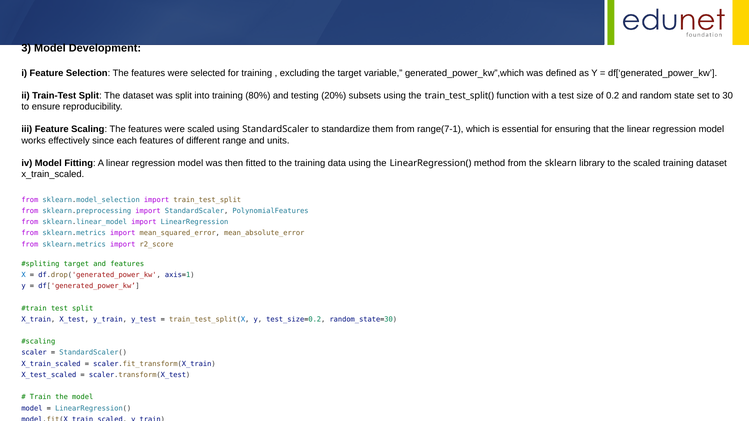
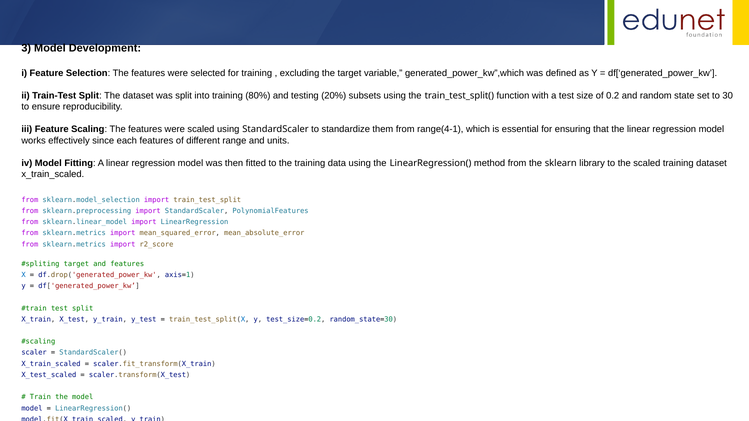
range(7-1: range(7-1 -> range(4-1 (440, 129)
